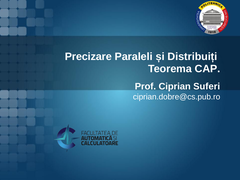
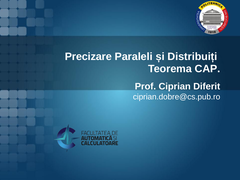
Suferi: Suferi -> Diferit (207, 86)
